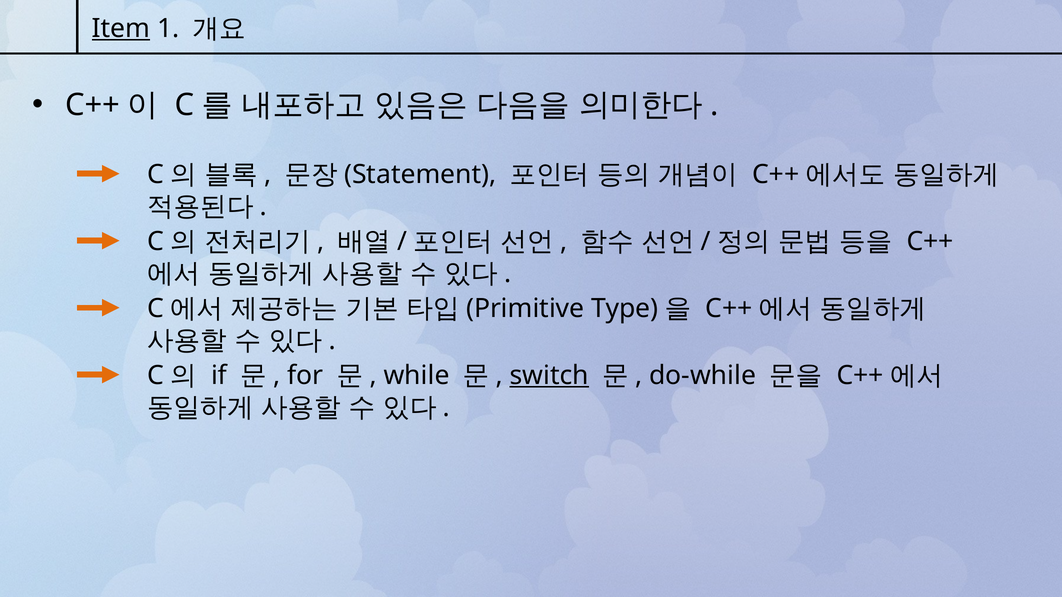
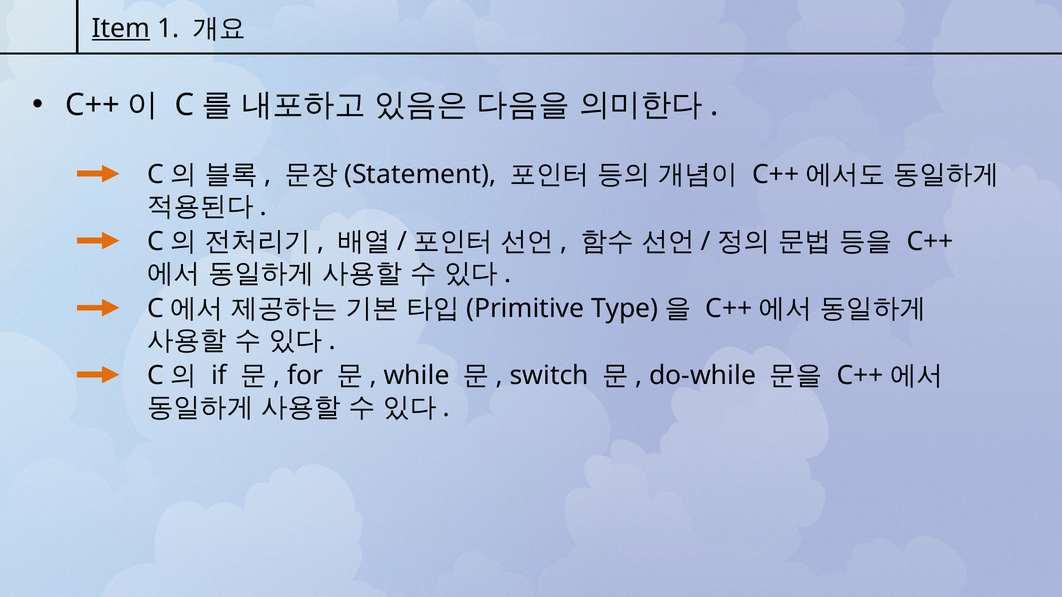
switch underline: present -> none (549, 376)
